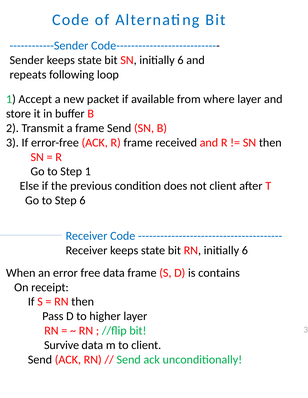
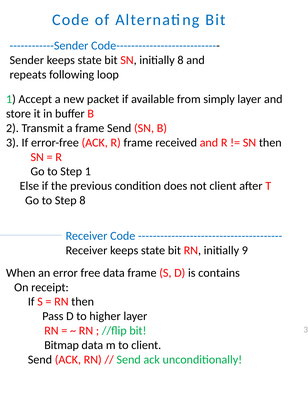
SN initially 6: 6 -> 8 (180, 60)
where: where -> simply (219, 99)
Step 6: 6 -> 8 (82, 201)
RN initially 6: 6 -> 9 (245, 251)
Survive: Survive -> Bitmap (62, 346)
